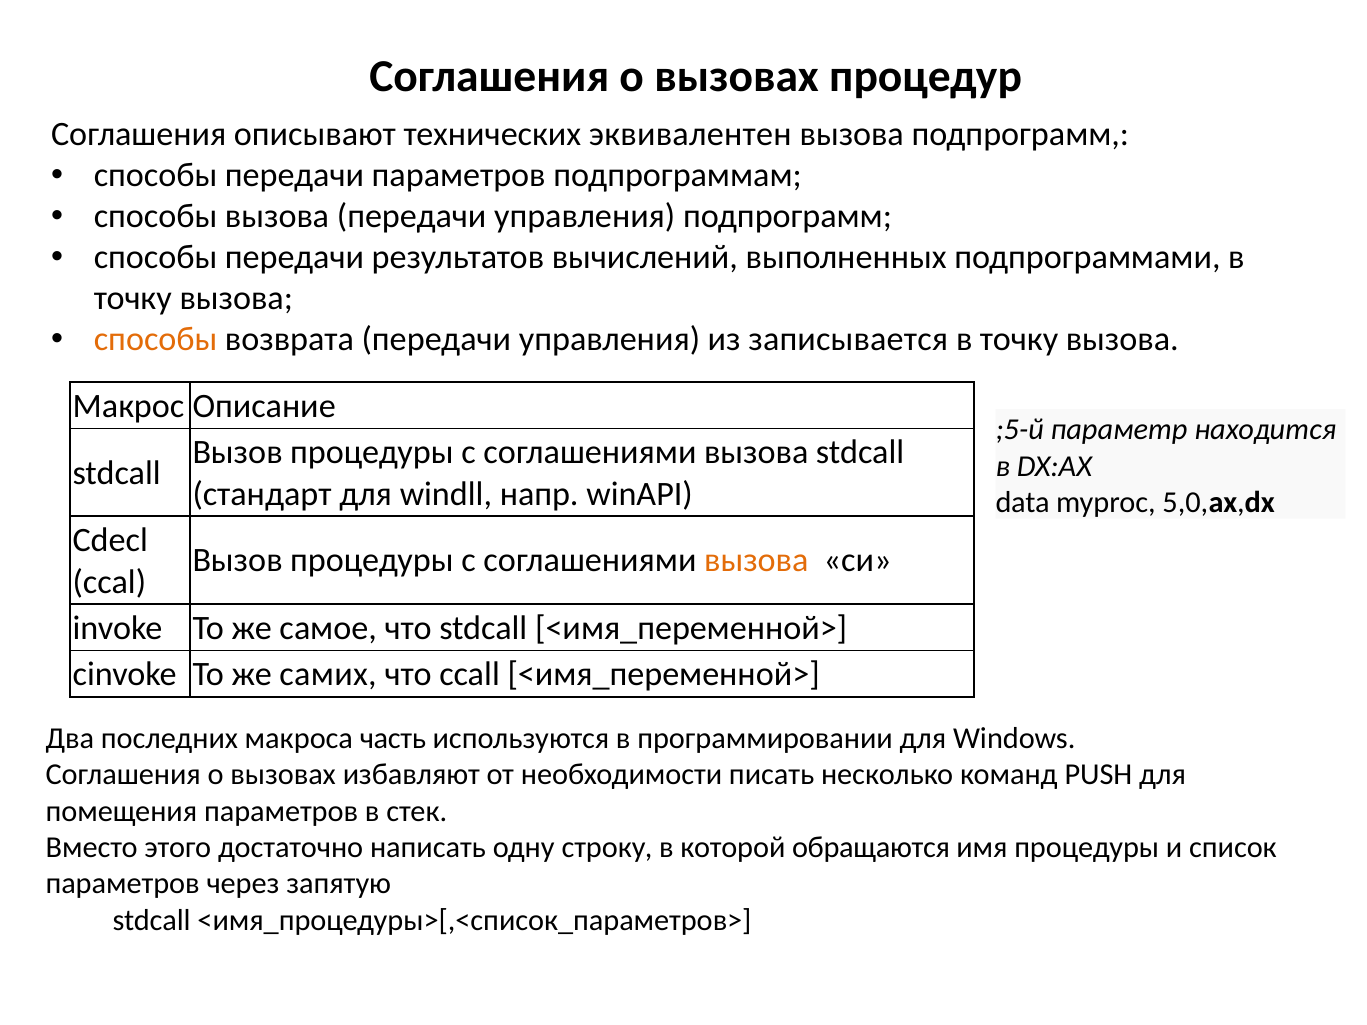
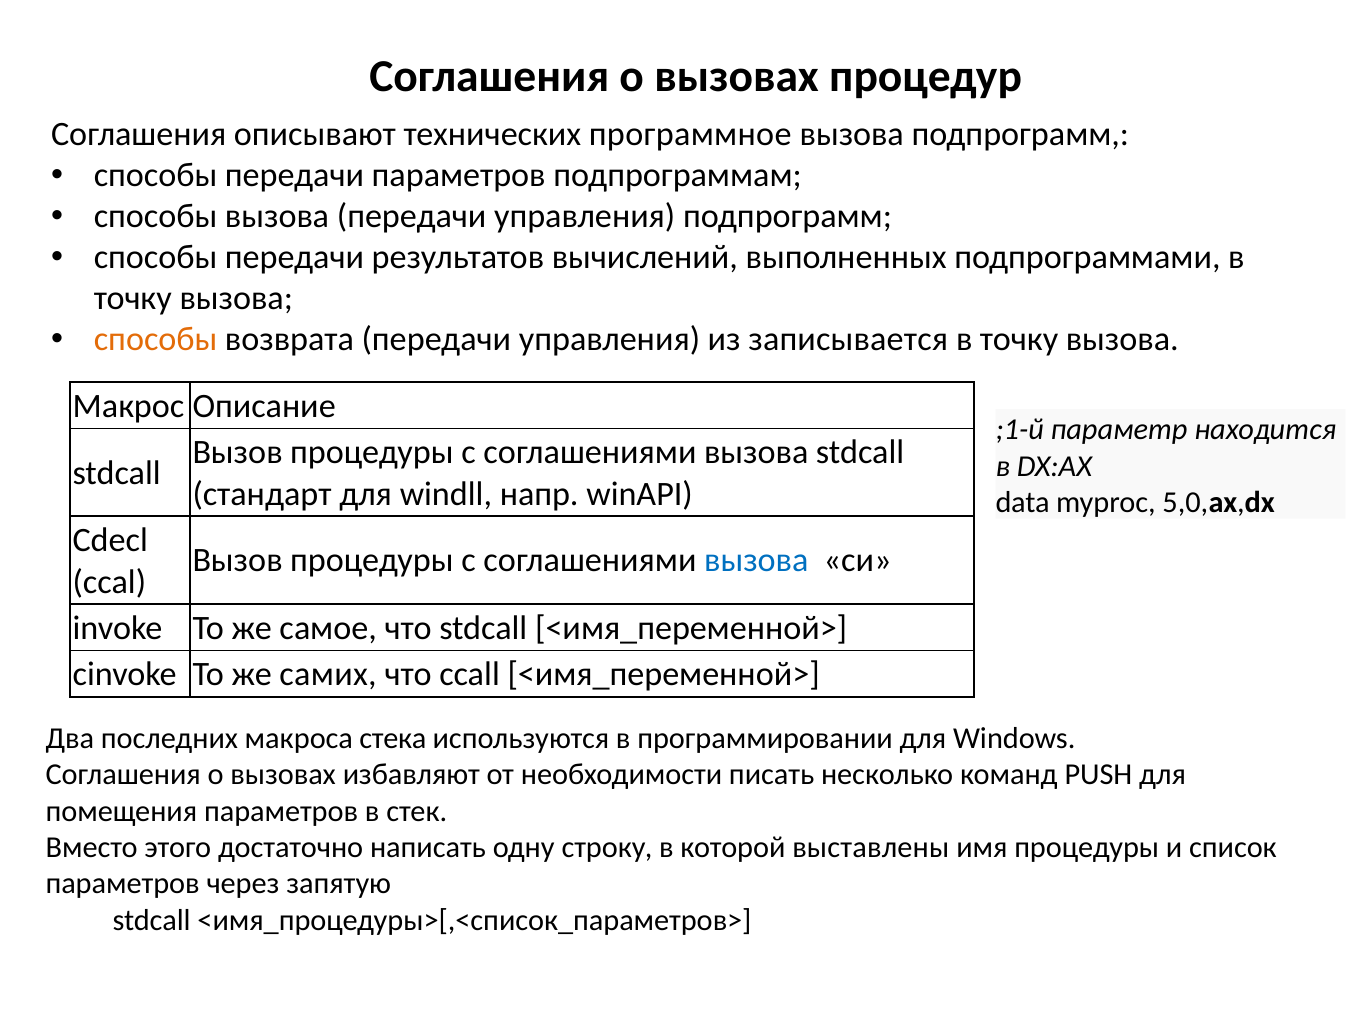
эквивалентен: эквивалентен -> программное (690, 135)
;5-й: ;5-й -> ;1-й (1020, 430)
вызова colour: orange -> blue (756, 561)
часть: часть -> стека (393, 738)
обращаются: обращаются -> выставлены (871, 848)
